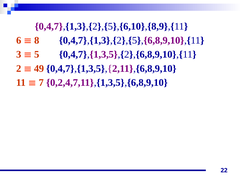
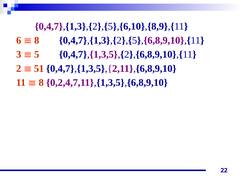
49: 49 -> 51 (39, 69)
7: 7 -> 8 (41, 83)
